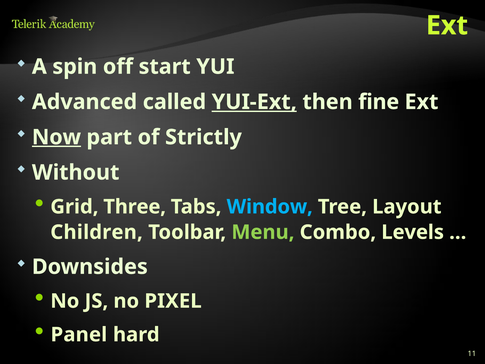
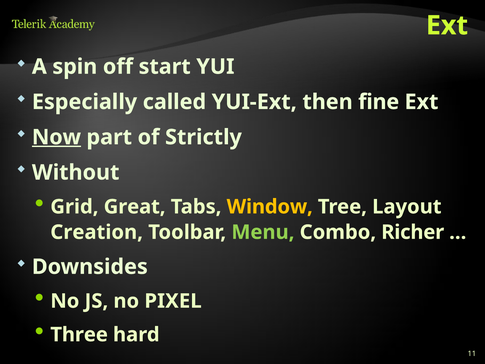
Advanced: Advanced -> Especially (84, 102)
YUI-Ext underline: present -> none (254, 102)
Three: Three -> Great (135, 207)
Window colour: light blue -> yellow (270, 207)
Children: Children -> Creation (97, 232)
Levels: Levels -> Richer (413, 232)
Panel: Panel -> Three (79, 334)
